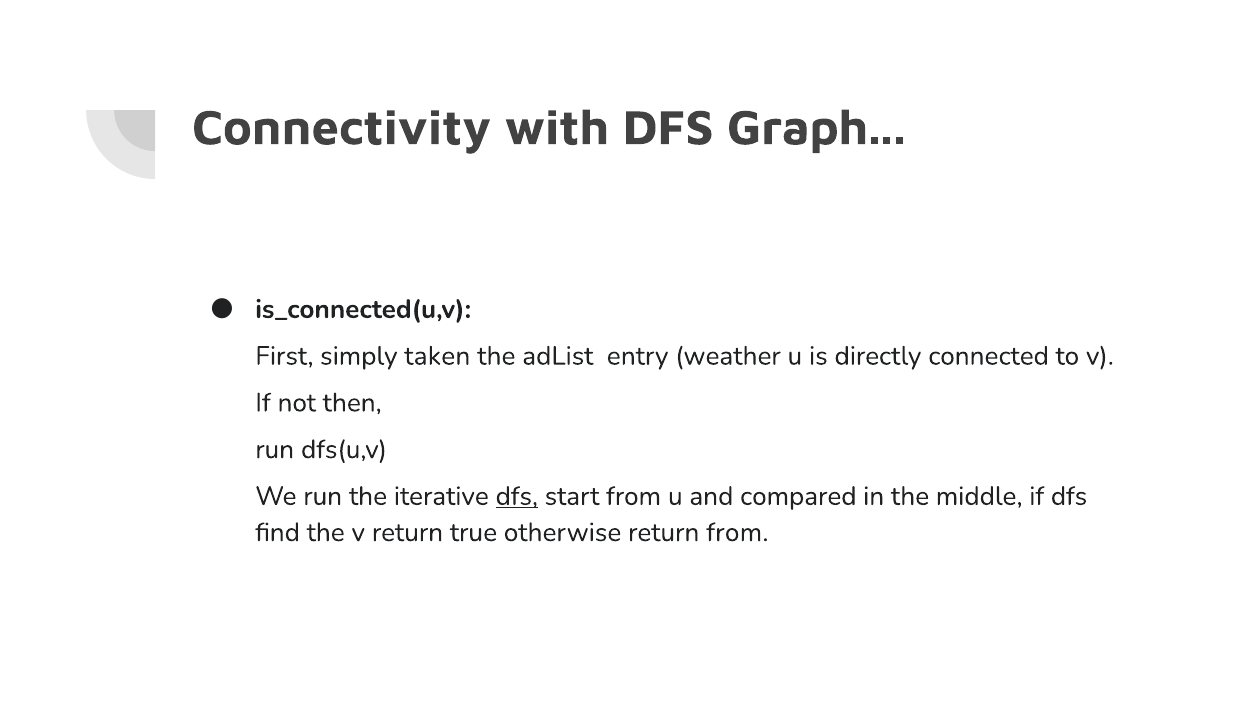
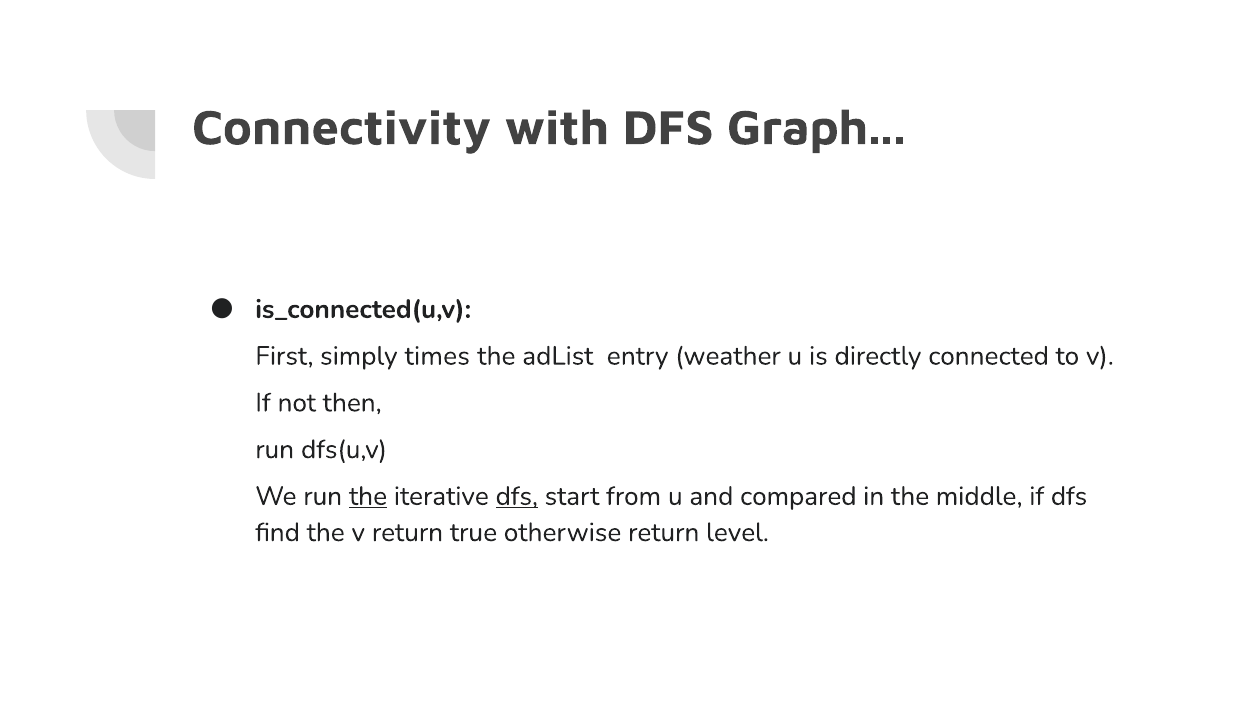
taken: taken -> times (437, 356)
the underline: none -> present (368, 496)
return from: from -> level (737, 532)
